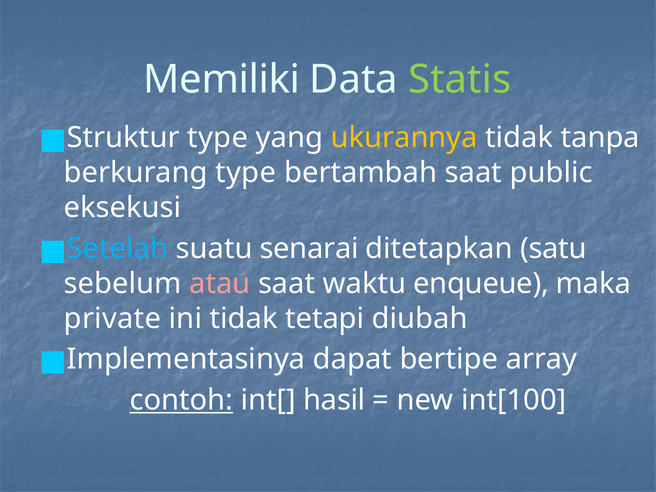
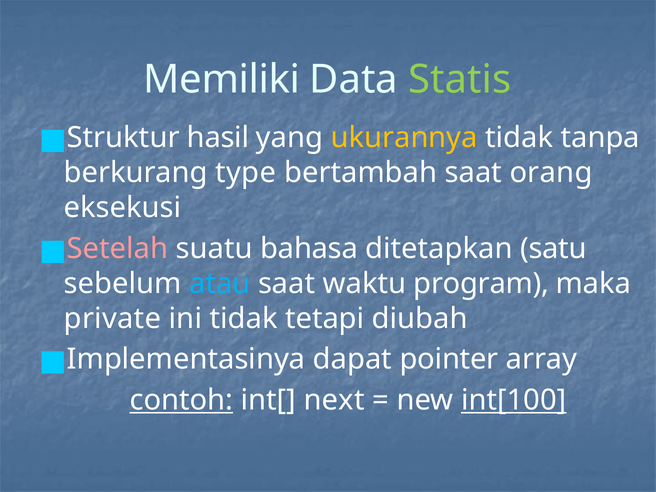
Struktur type: type -> hasil (218, 138)
public: public -> orang (551, 173)
Setelah colour: light blue -> pink (118, 248)
senarai: senarai -> bahasa (309, 248)
atau colour: pink -> light blue (220, 283)
enqueue: enqueue -> program (481, 283)
bertipe: bertipe -> pointer (449, 359)
hasil: hasil -> next (334, 400)
int[100 underline: none -> present (514, 400)
